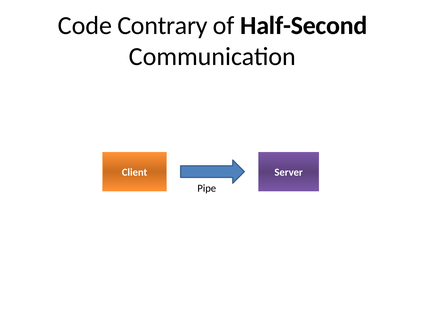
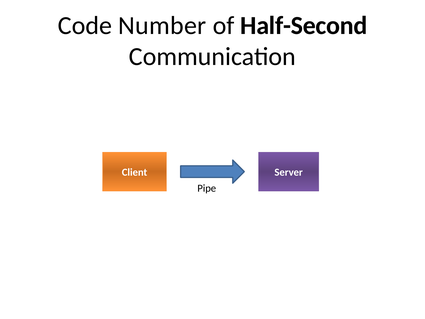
Contrary: Contrary -> Number (162, 26)
